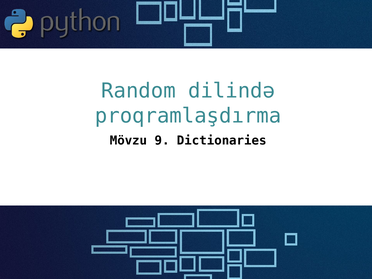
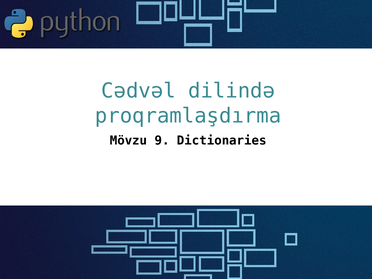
Random: Random -> Cədvəl (139, 91)
